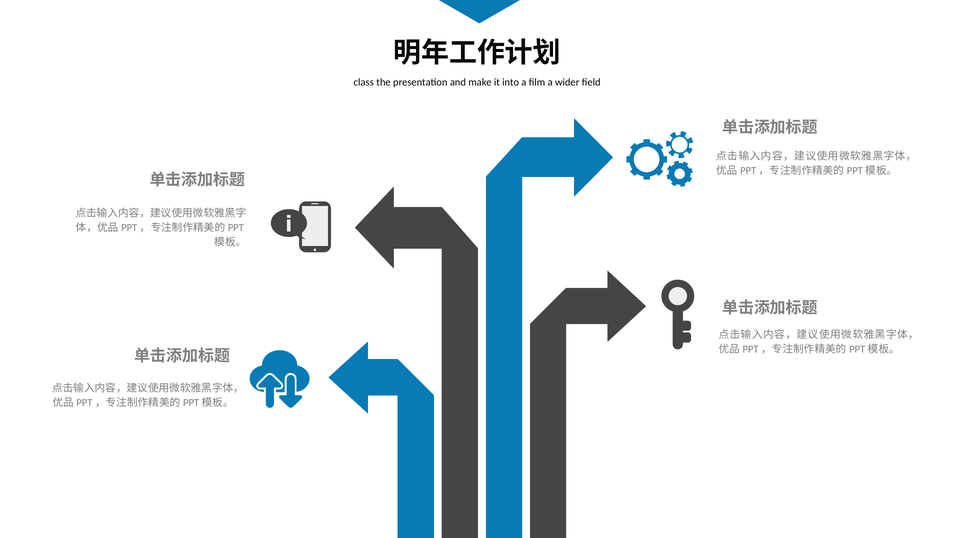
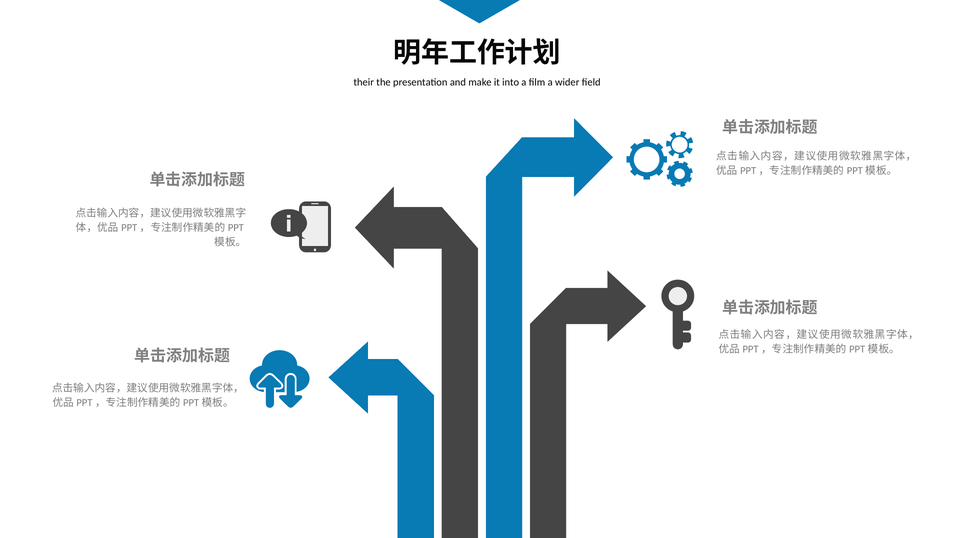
class: class -> their (364, 82)
